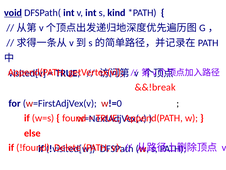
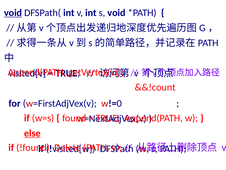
s kind: kind -> void (116, 13)
&&!break: &&!break -> &&!count (155, 87)
else underline: none -> present (32, 133)
